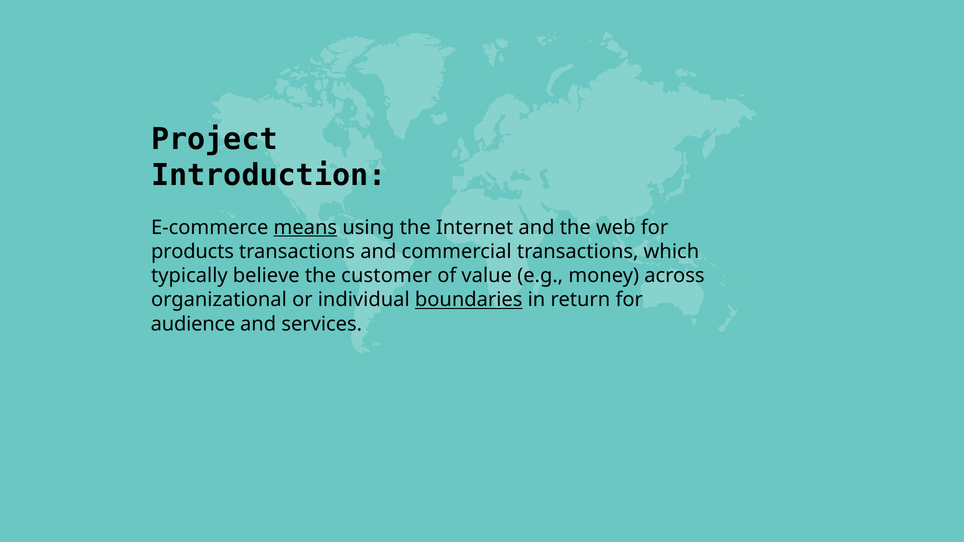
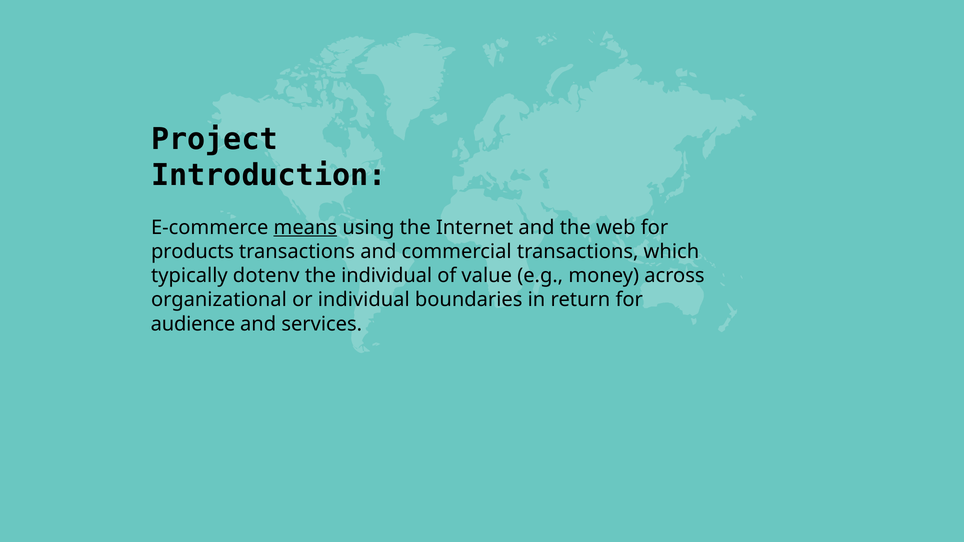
believe: believe -> dotenv (266, 276)
the customer: customer -> individual (387, 276)
boundaries underline: present -> none (469, 300)
